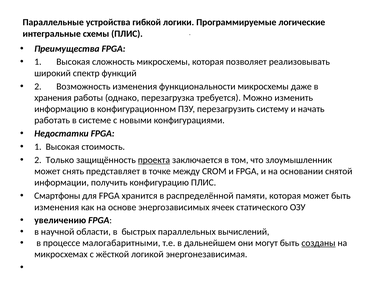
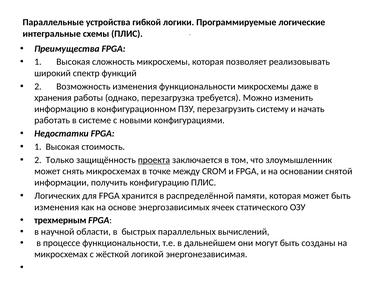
снять представляет: представляет -> микросхемах (113, 172)
Смартфоны: Смартфоны -> Логических (57, 196)
увеличению: увеличению -> трехмерным (60, 221)
процессе малогабаритными: малогабаритными -> функциональности (121, 243)
созданы underline: present -> none (318, 243)
